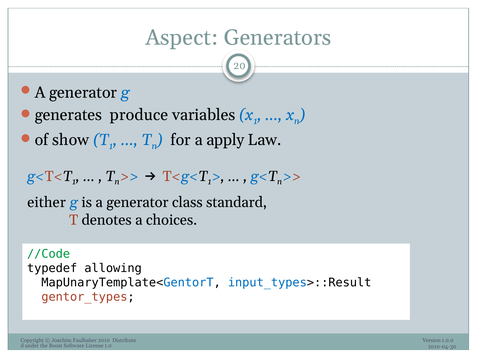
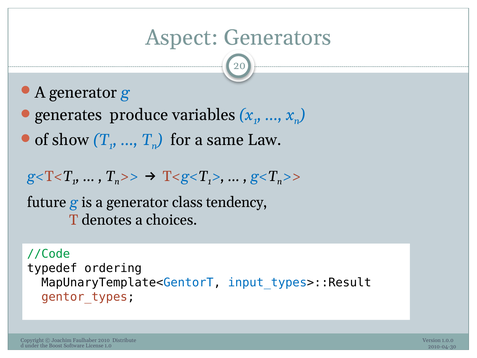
apply: apply -> same (225, 140)
either: either -> future (47, 202)
standard: standard -> tendency (237, 202)
allowing: allowing -> ordering (113, 268)
